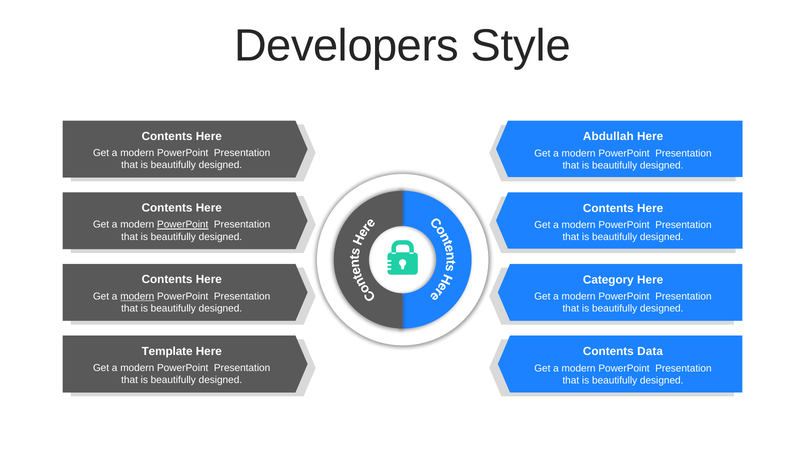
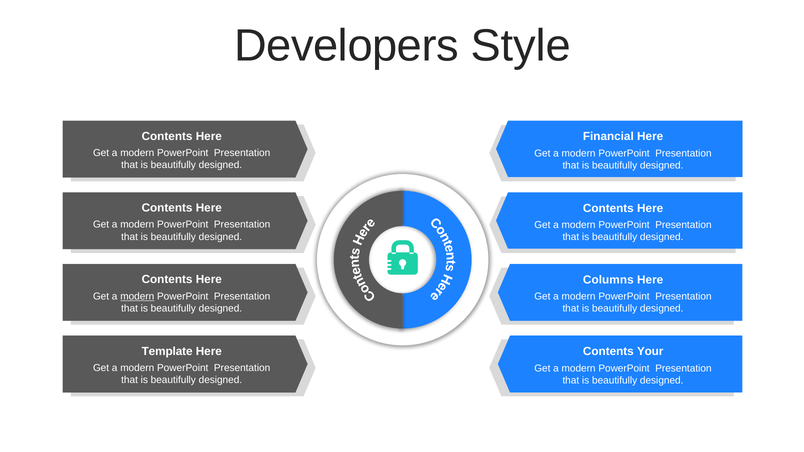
Abdullah: Abdullah -> Financial (608, 137)
PowerPoint underline: present -> none (183, 225)
Category: Category -> Columns (608, 280)
Data: Data -> Your (650, 352)
